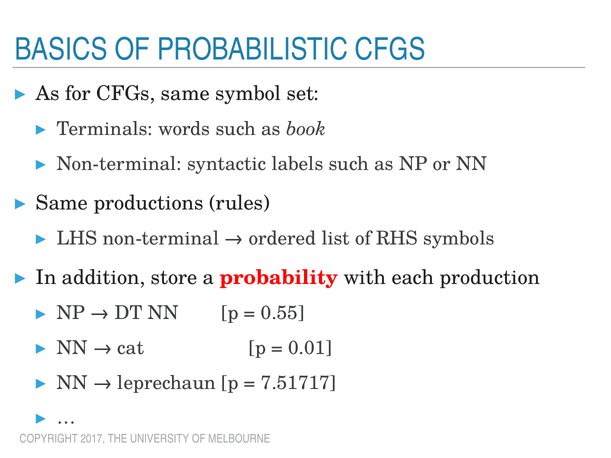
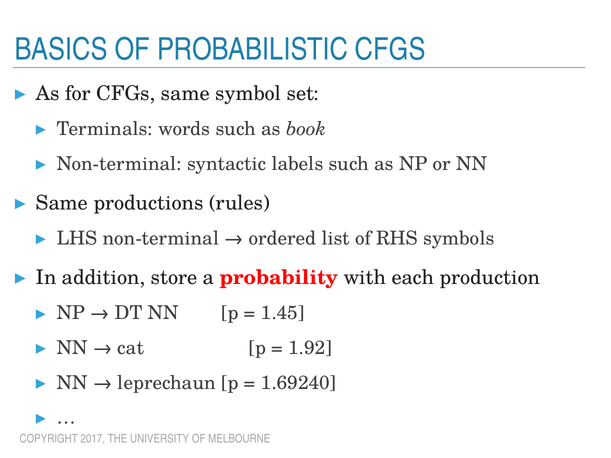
0.55: 0.55 -> 1.45 (283, 313)
0.01: 0.01 -> 1.92 (310, 348)
7.51717: 7.51717 -> 1.69240 (299, 383)
